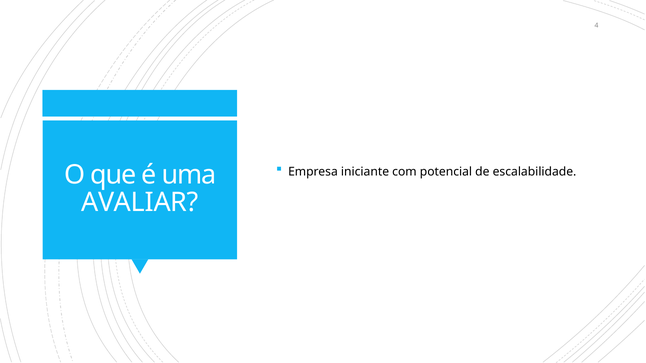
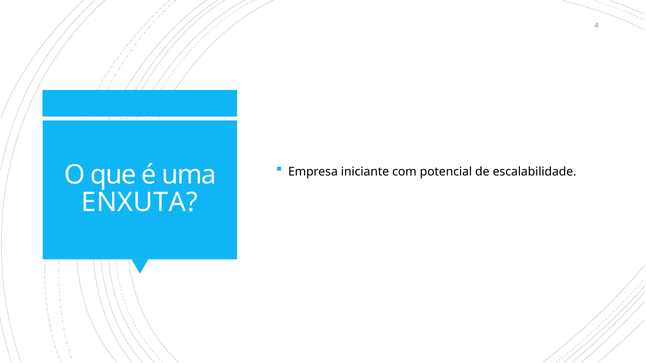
AVALIAR: AVALIAR -> ENXUTA (140, 203)
